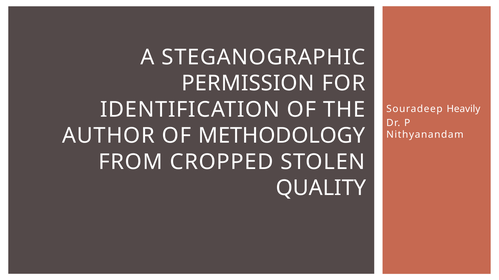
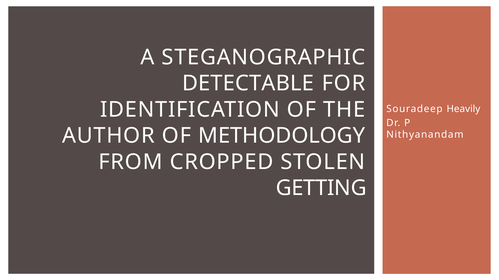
PERMISSION: PERMISSION -> DETECTABLE (248, 84)
QUALITY: QUALITY -> GETTING (321, 188)
